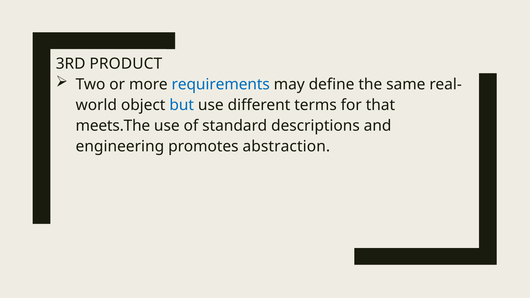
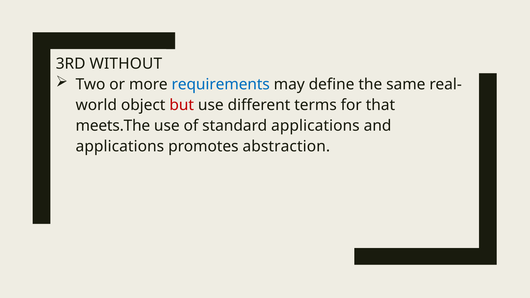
PRODUCT: PRODUCT -> WITHOUT (126, 64)
but colour: blue -> red (182, 105)
standard descriptions: descriptions -> applications (315, 126)
engineering: engineering -> applications (120, 147)
